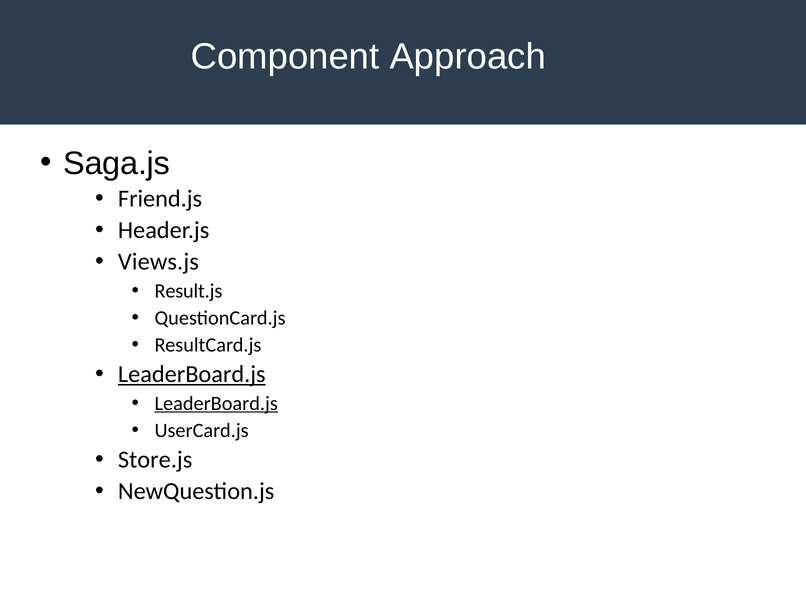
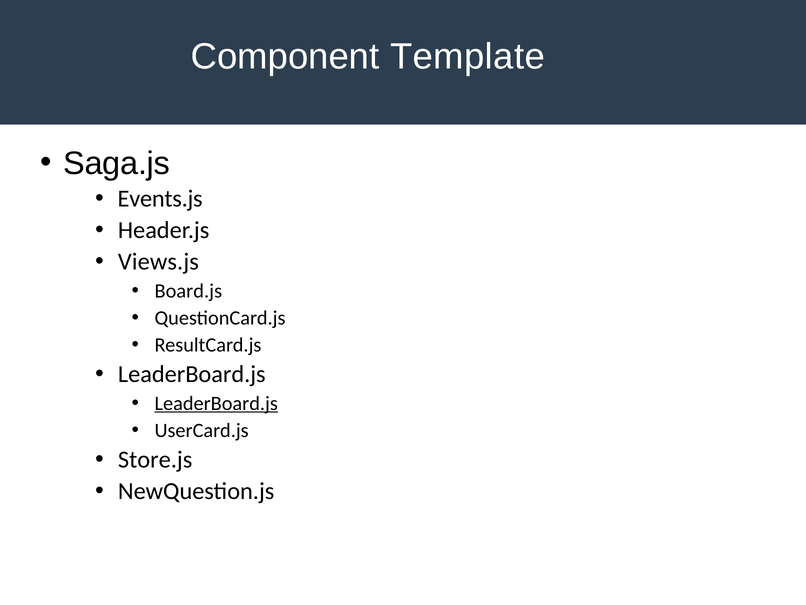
Approach: Approach -> Template (468, 56)
Friend.js: Friend.js -> Events.js (160, 199)
Result.js: Result.js -> Board.js (188, 291)
LeaderBoard.js underline: present -> none (192, 374)
